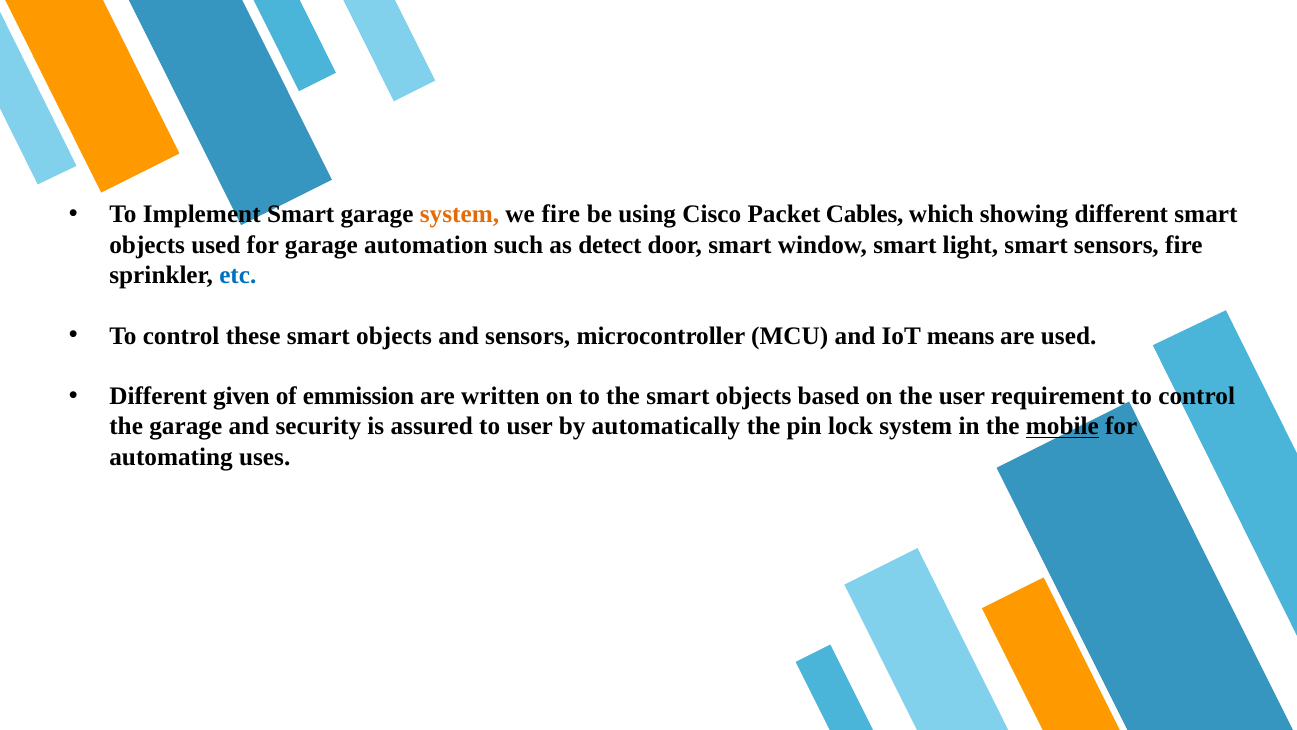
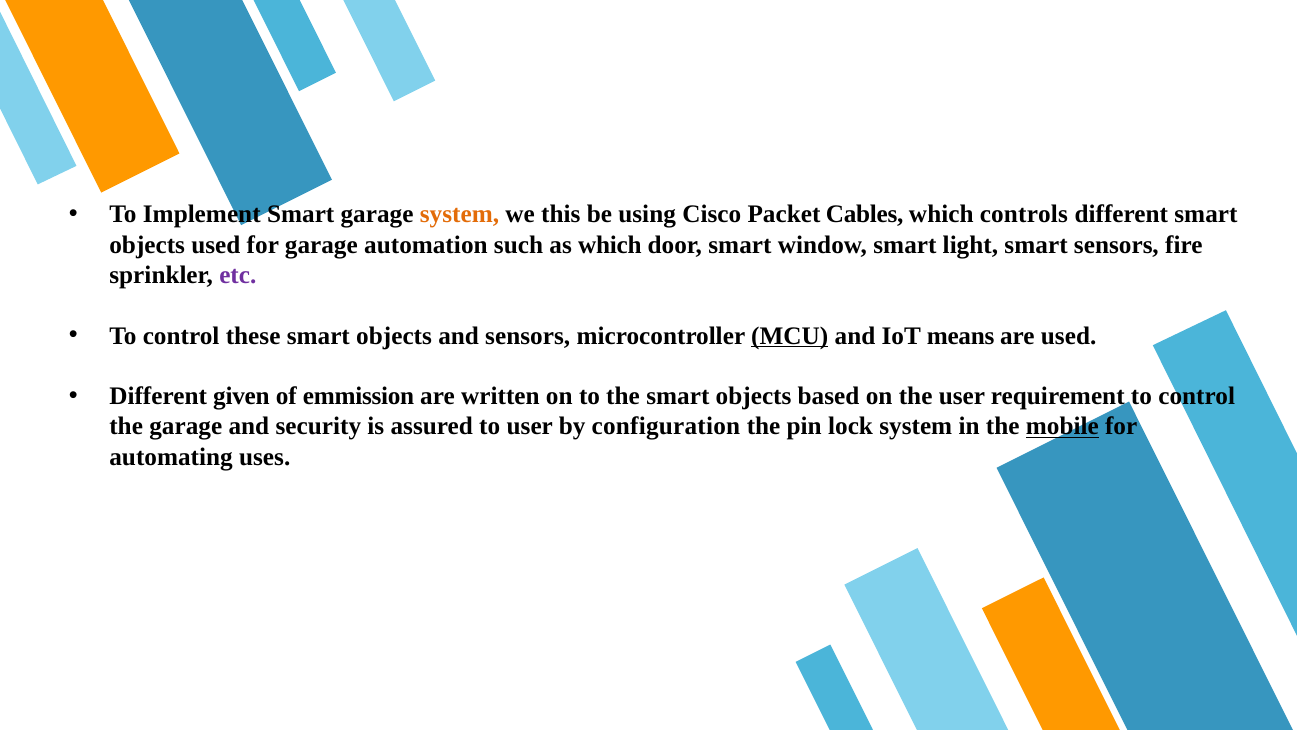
we fire: fire -> this (561, 214)
showing: showing -> controls (1024, 214)
as detect: detect -> which (610, 245)
etc colour: blue -> purple (238, 275)
MCU underline: none -> present (790, 335)
automatically: automatically -> configuration (666, 426)
